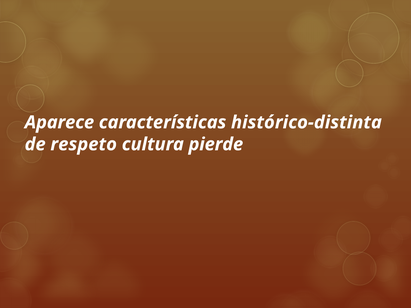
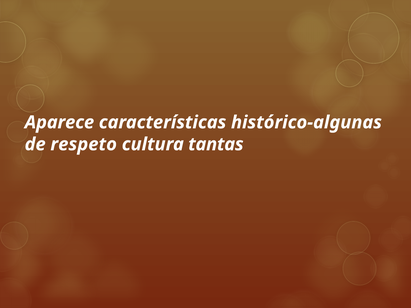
histórico-distinta: histórico-distinta -> histórico-algunas (306, 122)
pierde: pierde -> tantas (216, 144)
